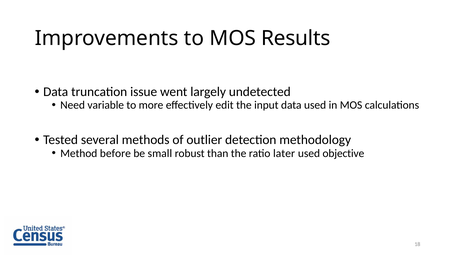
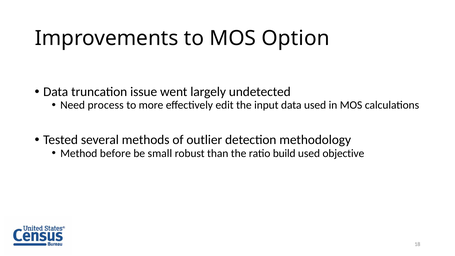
Results: Results -> Option (296, 38)
variable: variable -> process (106, 105)
later: later -> build (284, 153)
